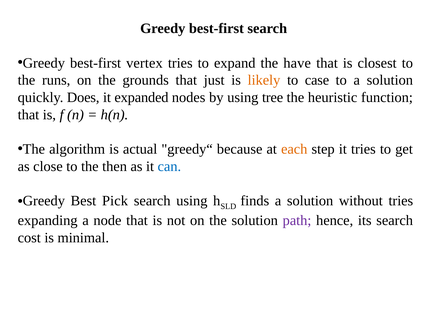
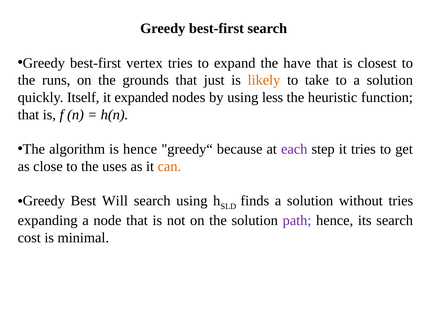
case: case -> take (317, 80)
Does: Does -> Itself (83, 98)
tree: tree -> less (273, 98)
is actual: actual -> hence (140, 149)
each colour: orange -> purple (294, 149)
then: then -> uses (115, 166)
can colour: blue -> orange (169, 166)
Pick: Pick -> Will (115, 201)
